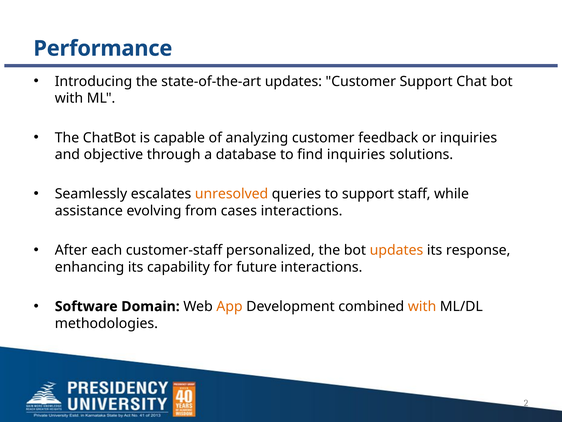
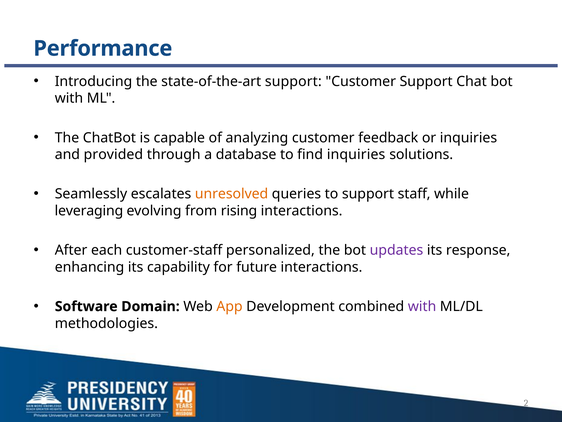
state-of-the-art updates: updates -> support (293, 81)
objective: objective -> provided (113, 154)
assistance: assistance -> leveraging (89, 211)
cases: cases -> rising (239, 211)
updates colour: orange -> purple (396, 250)
with colour: orange -> purple (422, 306)
